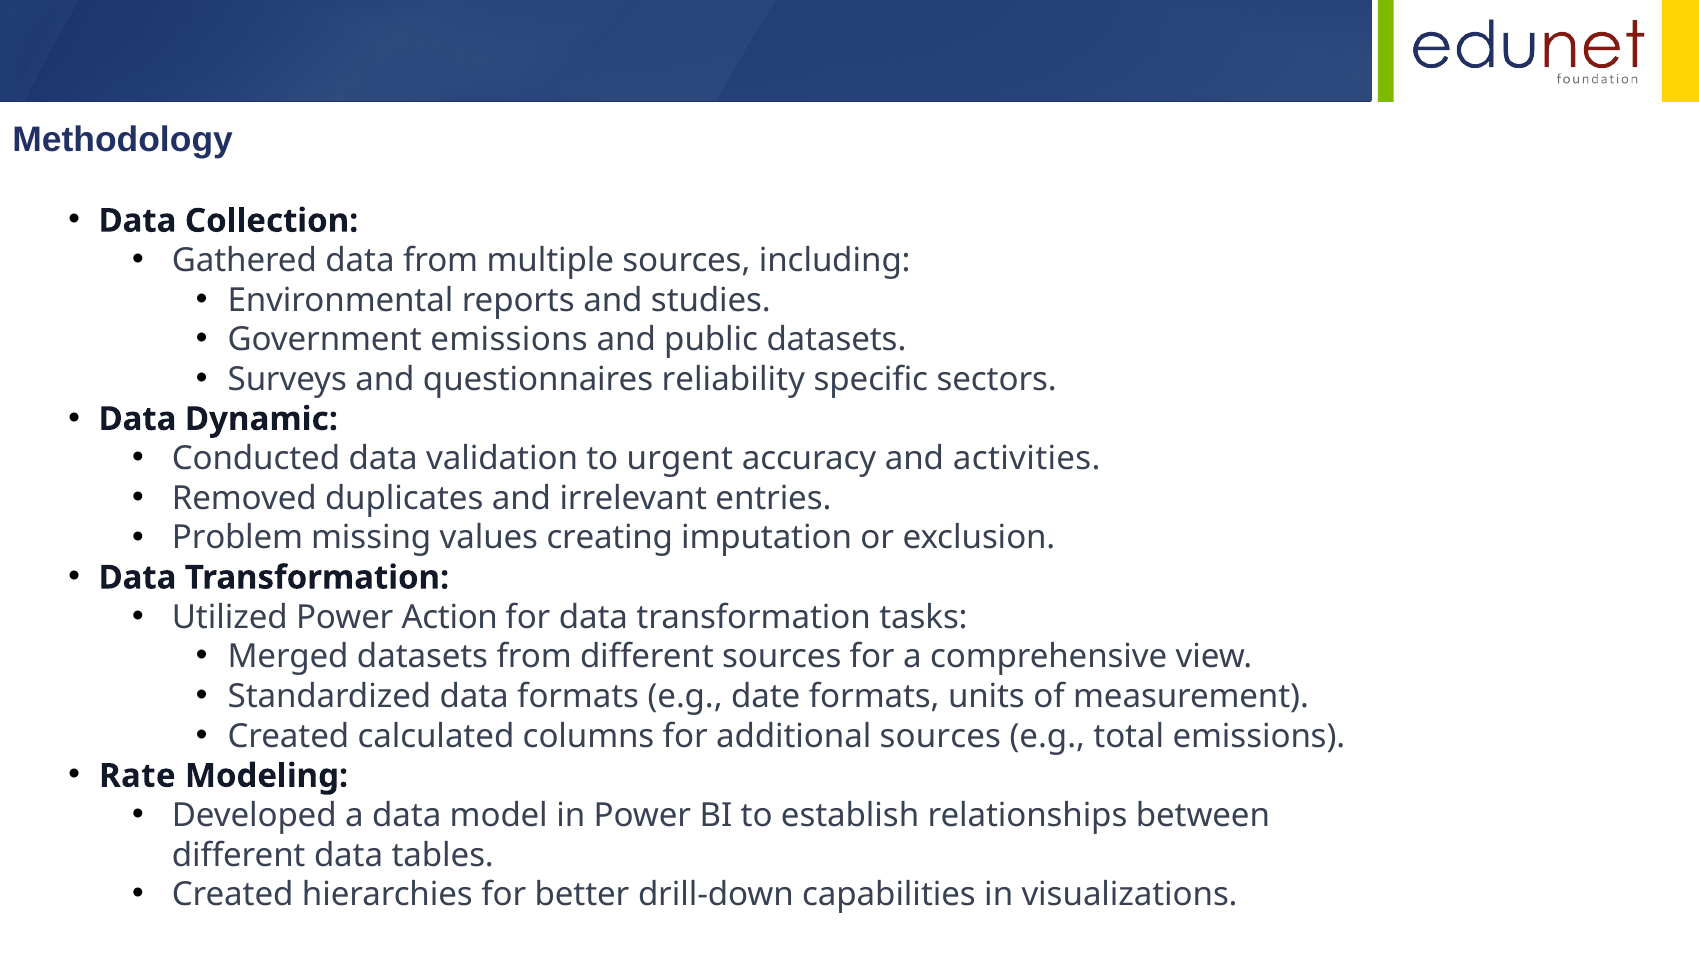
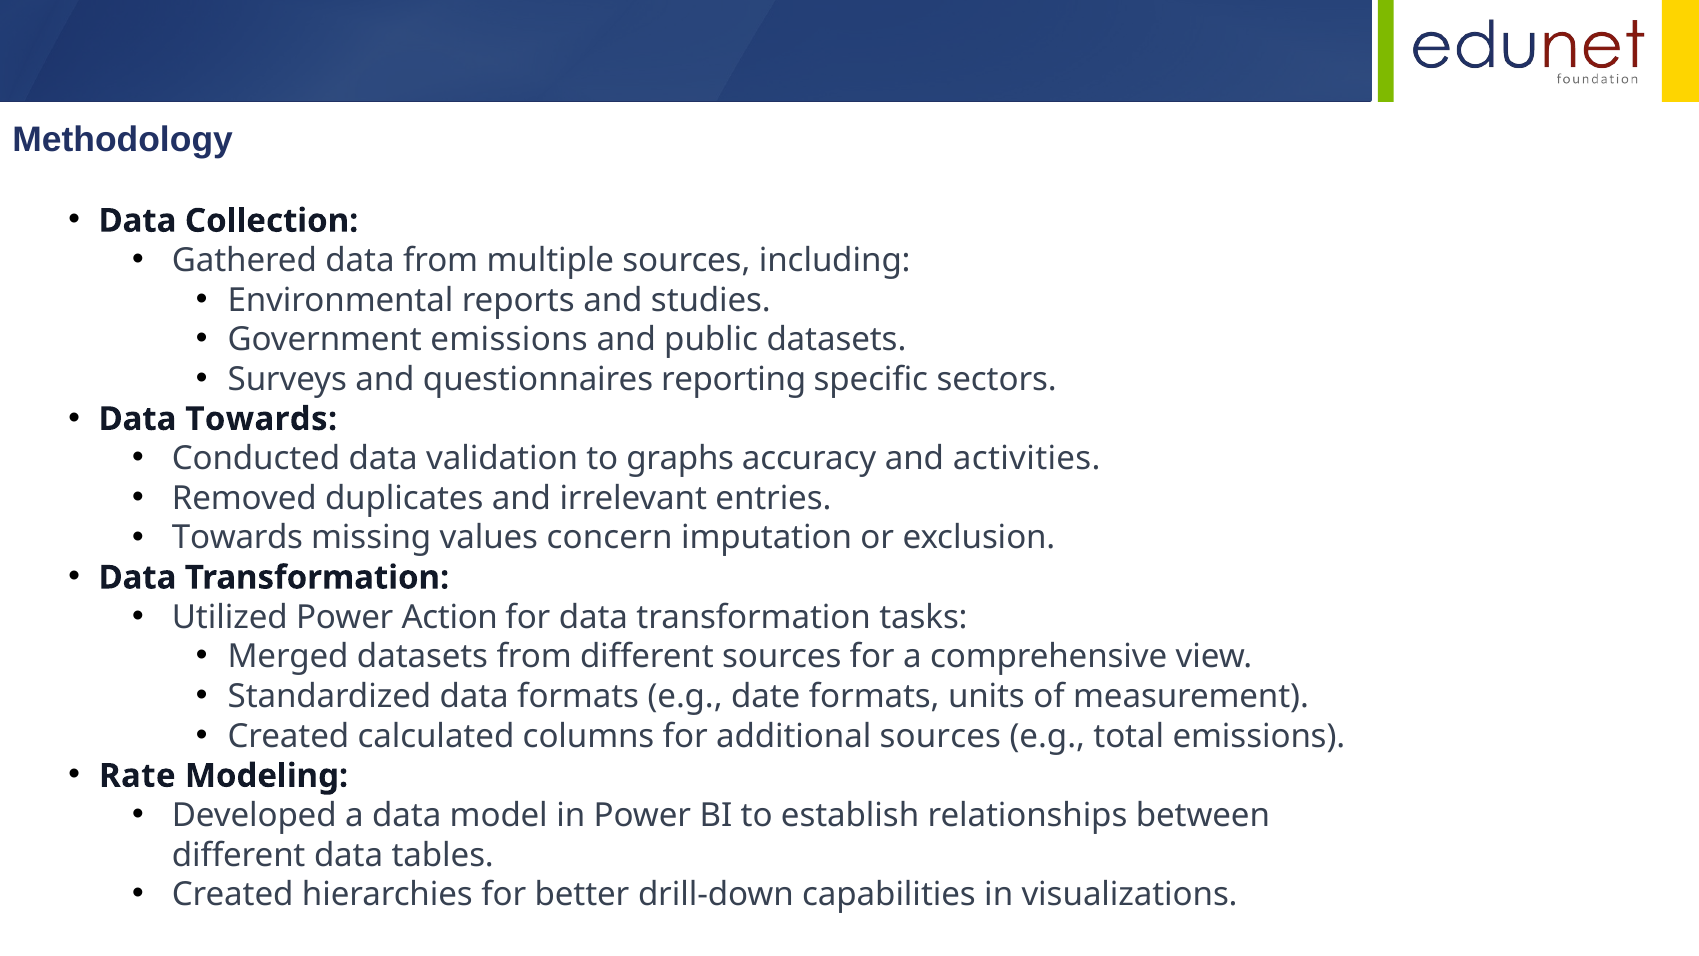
reliability: reliability -> reporting (734, 379)
Data Dynamic: Dynamic -> Towards (261, 419)
urgent: urgent -> graphs (680, 459)
Problem: Problem -> Towards (238, 538)
creating: creating -> concern (610, 538)
